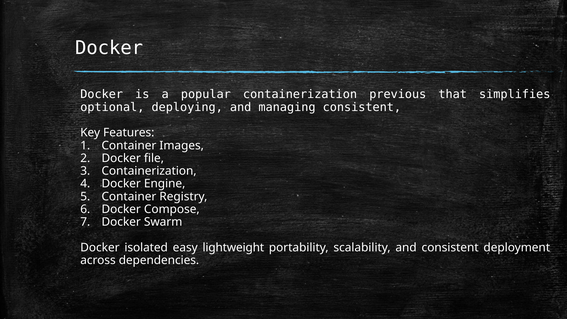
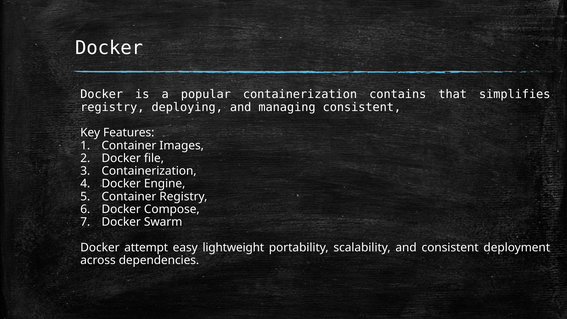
previous: previous -> contains (398, 94)
optional: optional -> registry (112, 107)
isolated: isolated -> attempt (146, 248)
